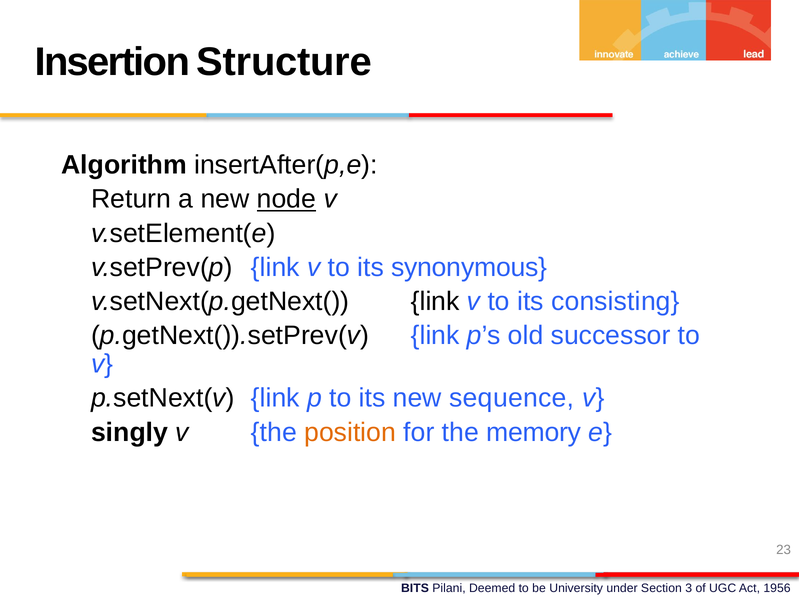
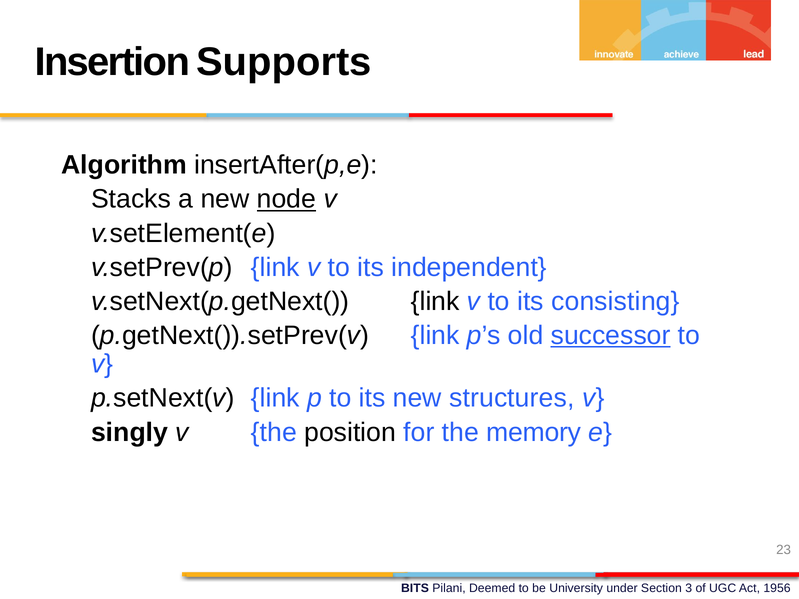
Structure: Structure -> Supports (284, 62)
Return: Return -> Stacks (131, 199)
synonymous: synonymous -> independent (469, 267)
successor underline: none -> present (611, 336)
sequence: sequence -> structures (512, 398)
position colour: orange -> black (350, 432)
